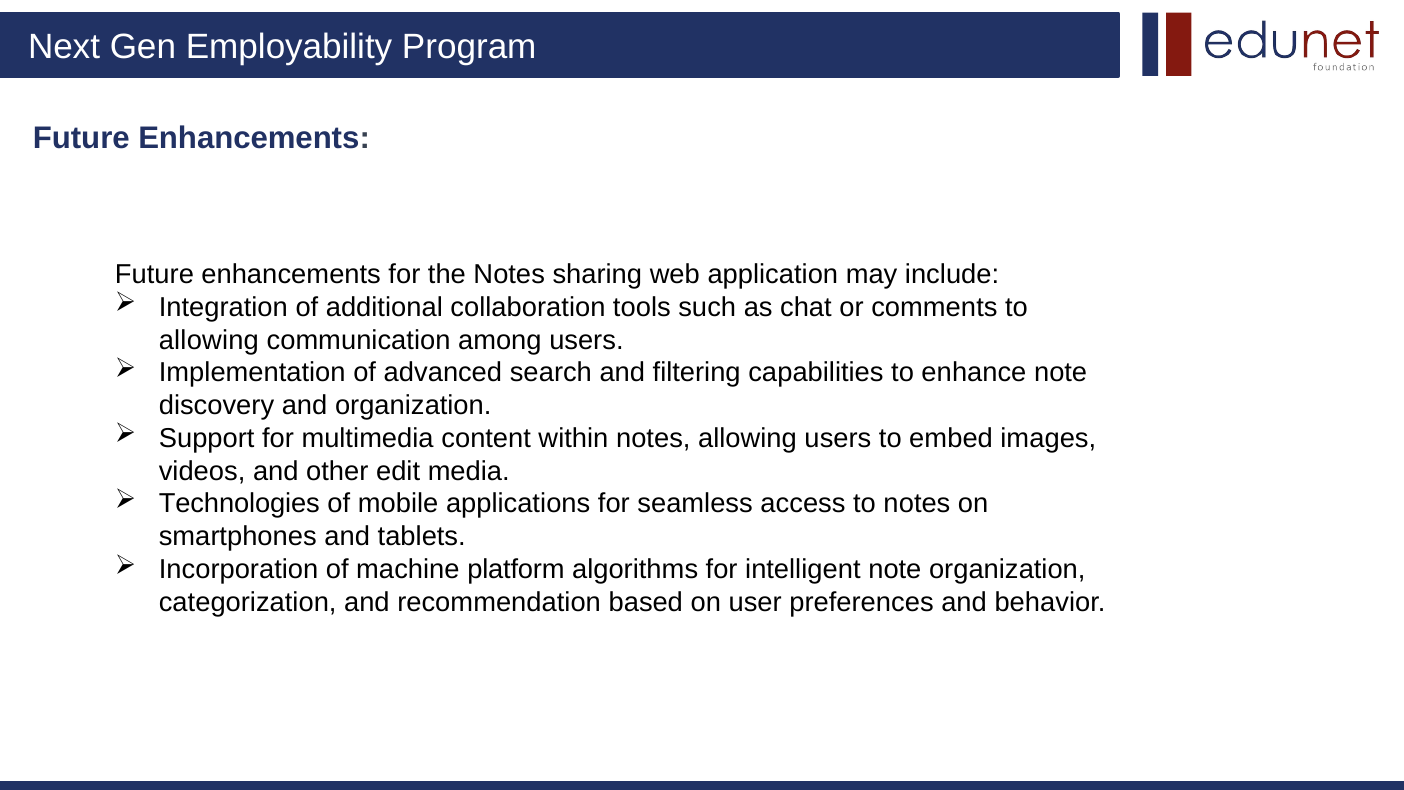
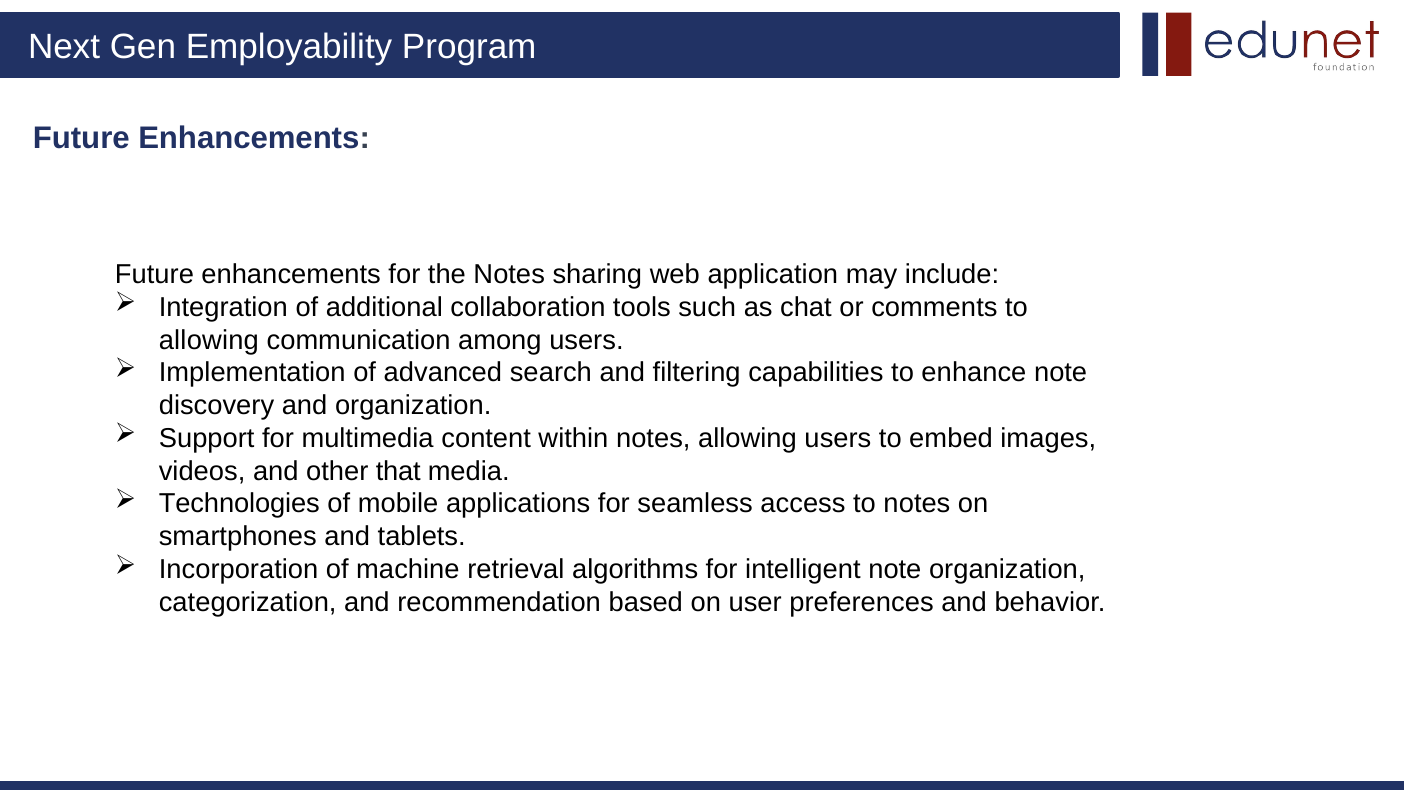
edit: edit -> that (398, 471)
platform: platform -> retrieval (516, 569)
